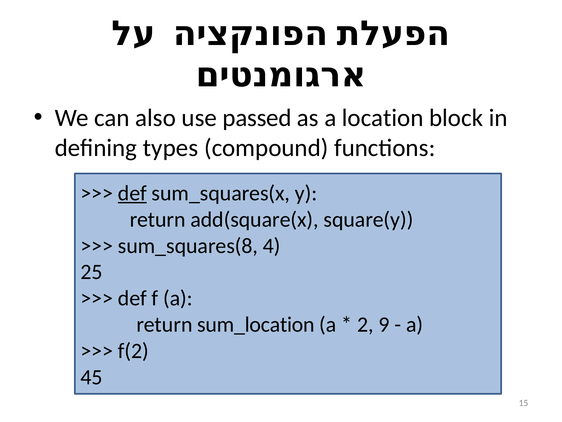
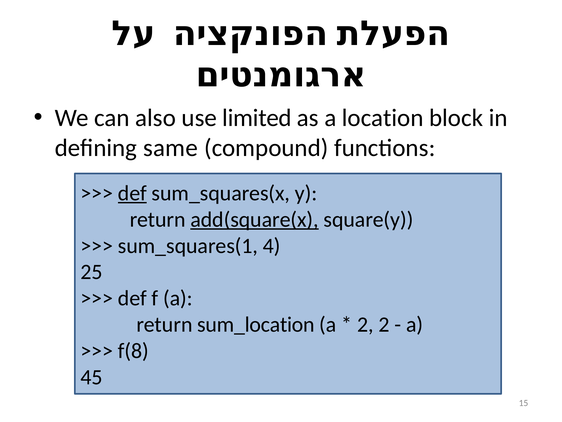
passed: passed -> limited (257, 118)
types: types -> same (170, 148)
add(square(x underline: none -> present (255, 219)
sum_squares(8: sum_squares(8 -> sum_squares(1 (188, 245)
2 9: 9 -> 2 (384, 324)
f(2: f(2 -> f(8 (133, 350)
